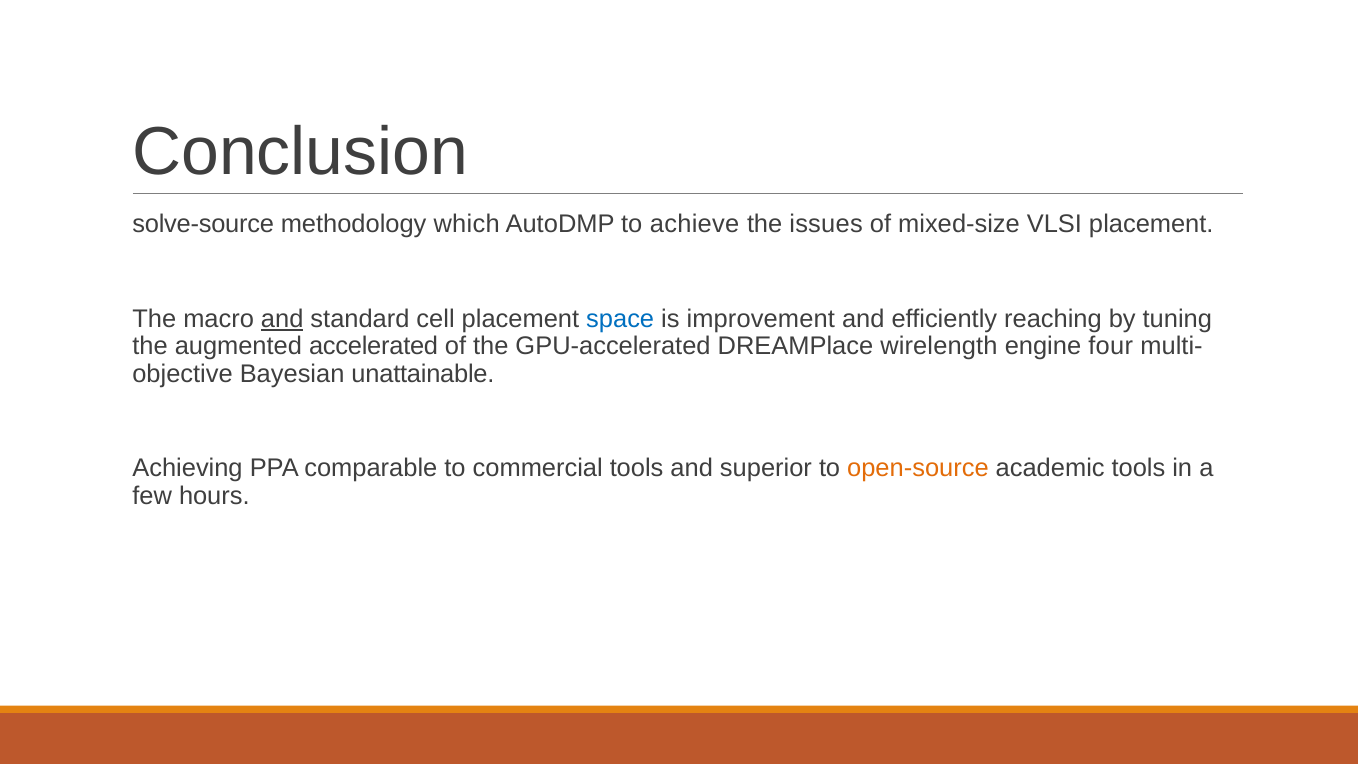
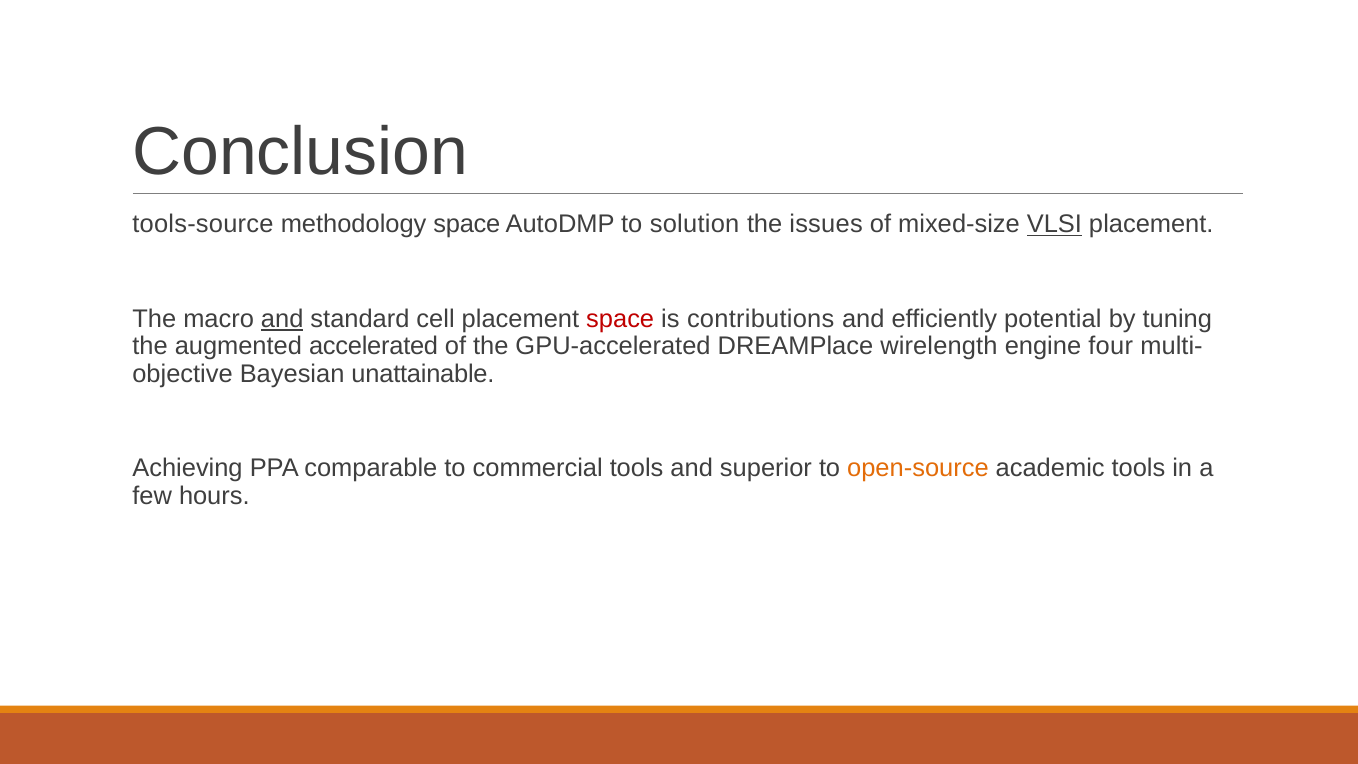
solve-source: solve-source -> tools-source (203, 224)
methodology which: which -> space (467, 224)
achieve: achieve -> solution (695, 224)
VLSI underline: none -> present (1054, 224)
space colour: blue -> red (620, 319)
improvement: improvement -> contributions (761, 319)
reaching: reaching -> potential (1053, 319)
